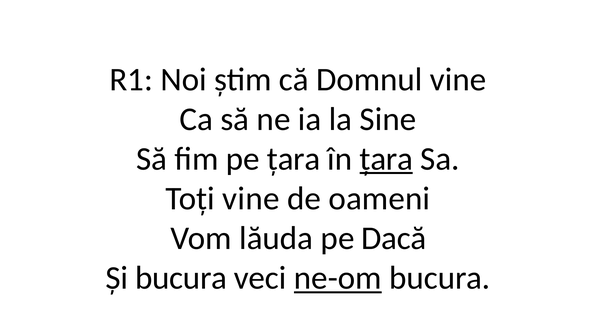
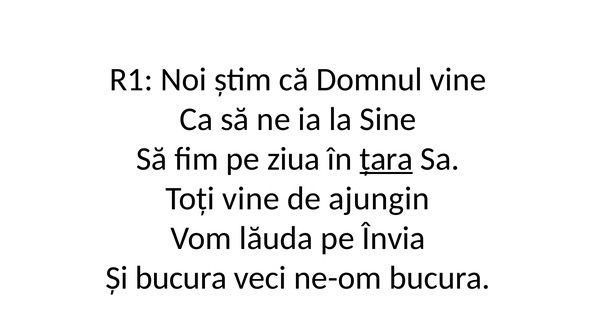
pe țara: țara -> ziua (294, 159)
oameni: oameni -> ajungin (379, 199)
Dacă: Dacă -> Învia (394, 238)
ne-om underline: present -> none (338, 278)
